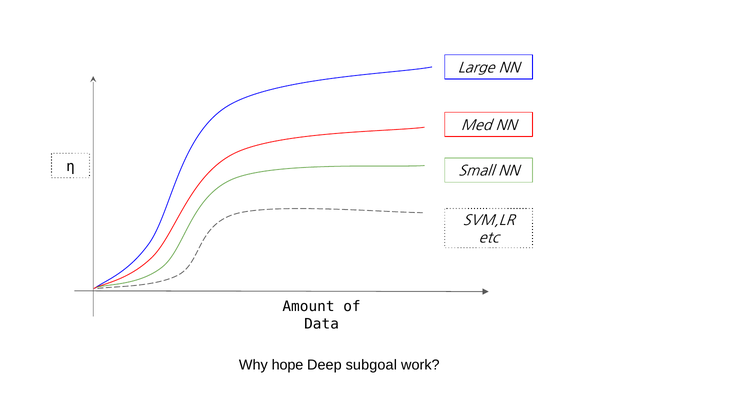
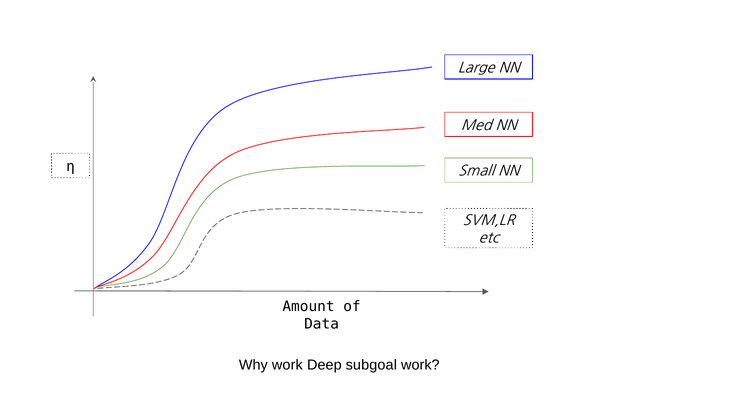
Why hope: hope -> work (287, 365)
